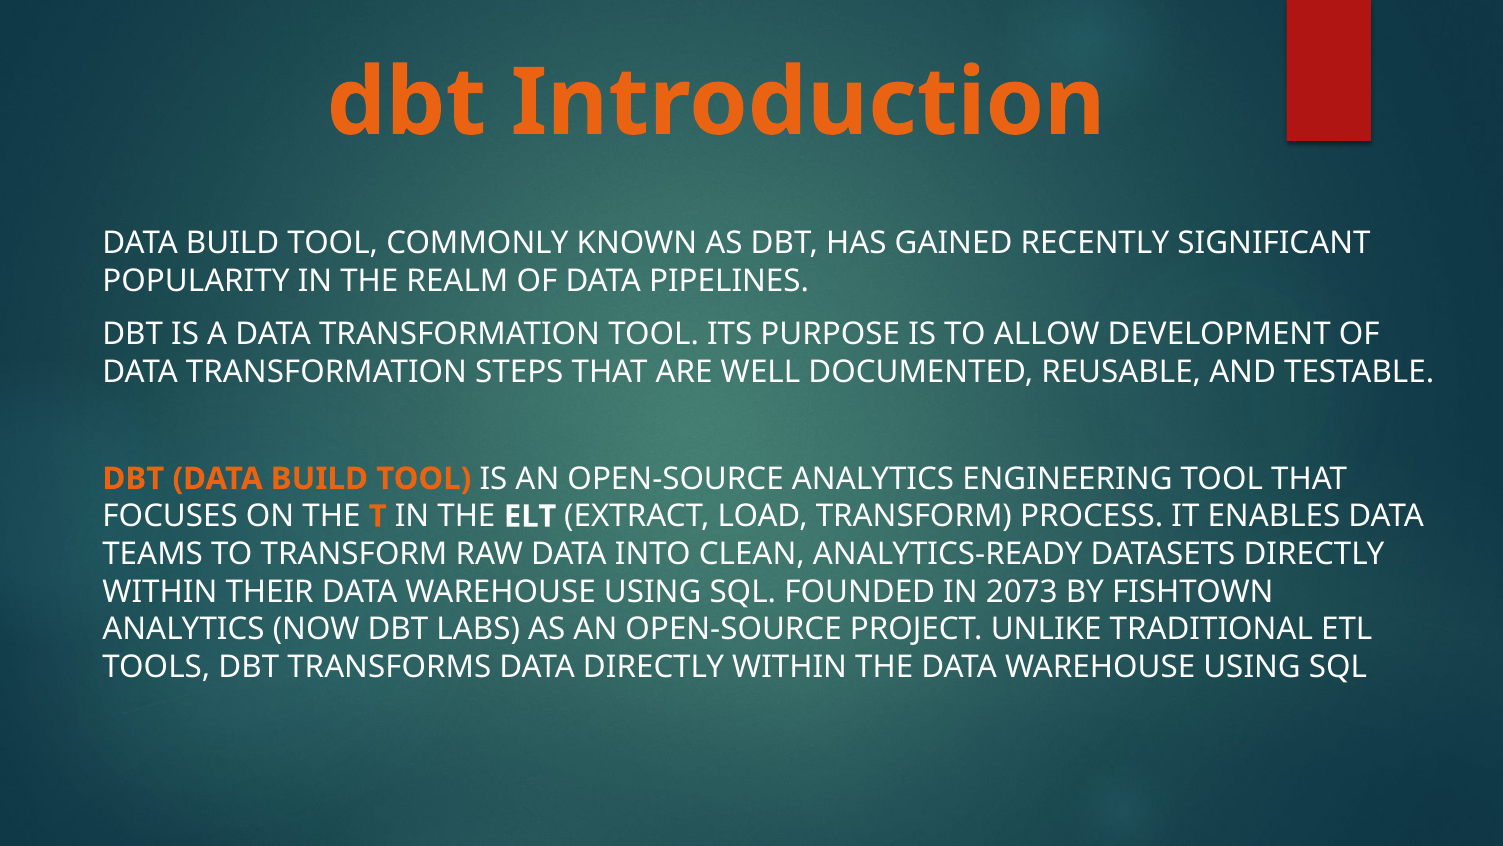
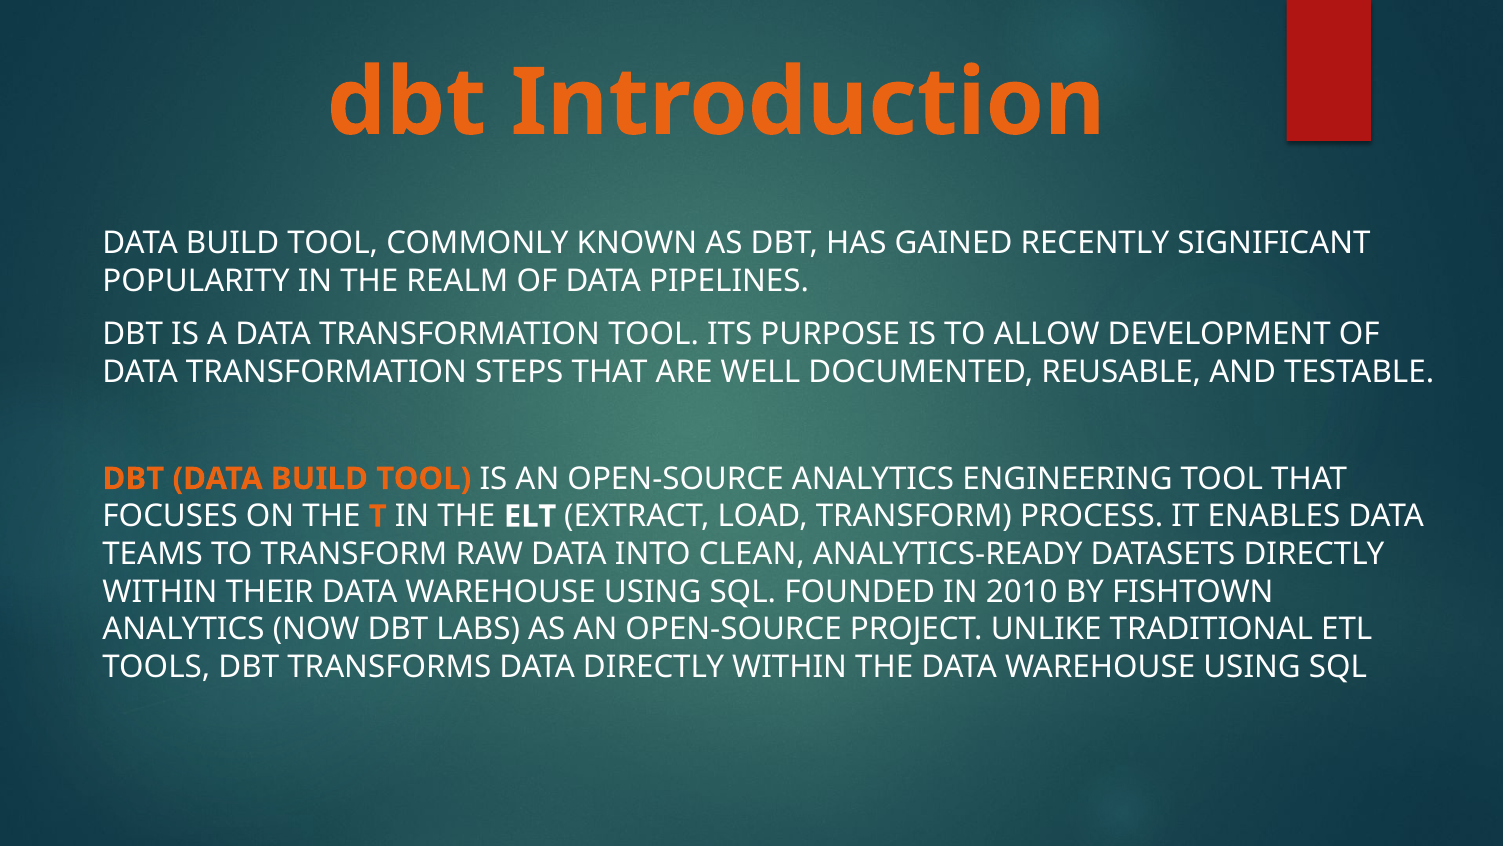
2073: 2073 -> 2010 (1022, 591)
